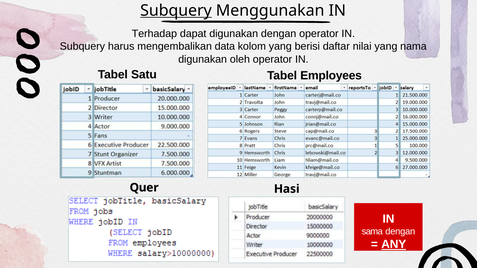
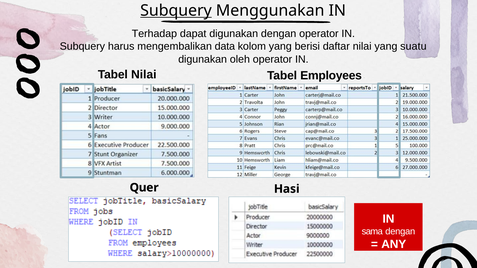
nama: nama -> suatu (413, 47)
Tabel Satu: Satu -> Nilai (144, 75)
ANY underline: present -> none (394, 245)
